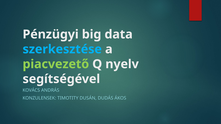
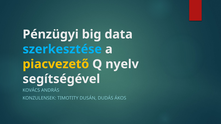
piacvezető colour: light green -> yellow (56, 64)
